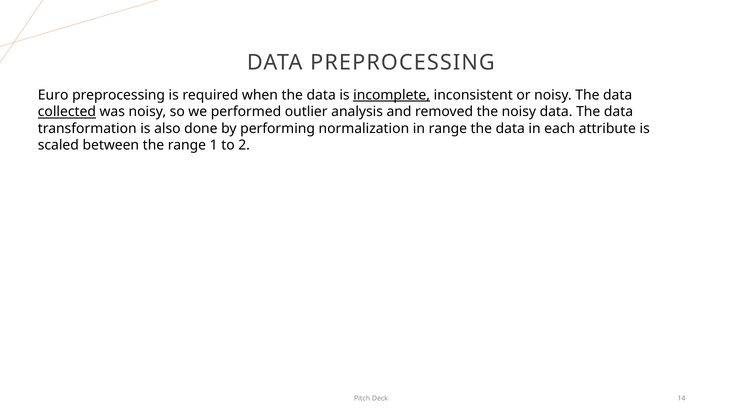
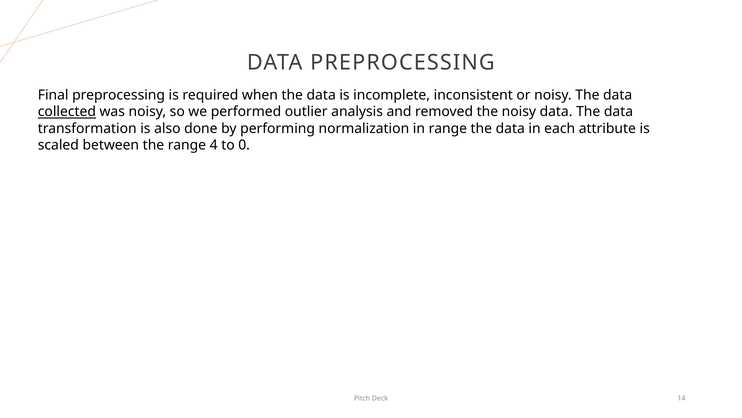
Euro: Euro -> Final (53, 95)
incomplete underline: present -> none (392, 95)
1: 1 -> 4 (214, 145)
2: 2 -> 0 (244, 145)
